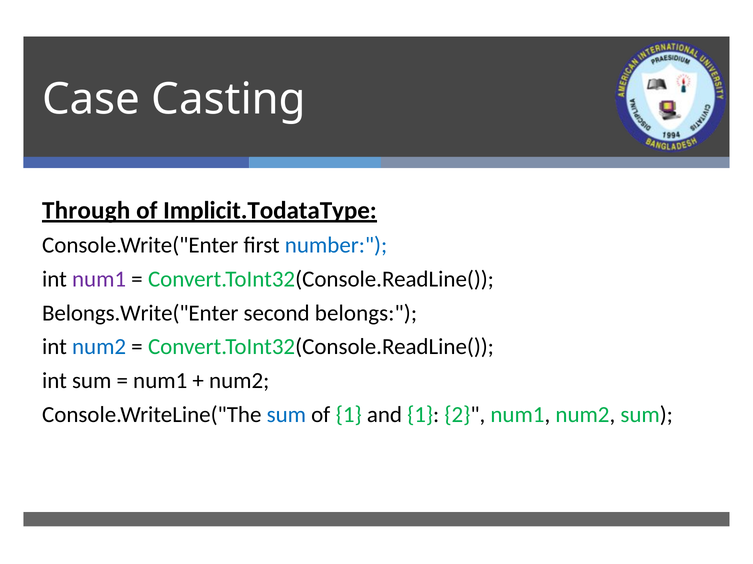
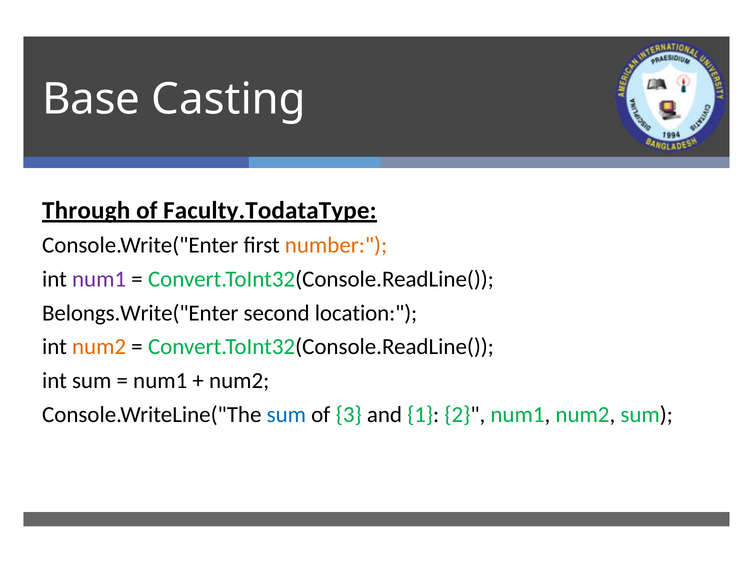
Case: Case -> Base (91, 100)
Implicit.TodataType: Implicit.TodataType -> Faculty.TodataType (270, 211)
number colour: blue -> orange (336, 246)
belongs: belongs -> location (366, 313)
num2 colour: blue -> orange (99, 347)
of 1: 1 -> 3 (349, 415)
